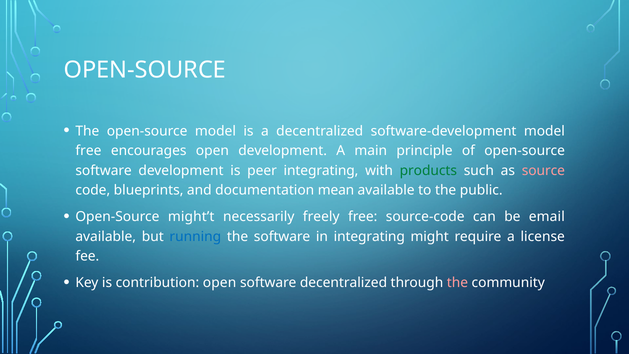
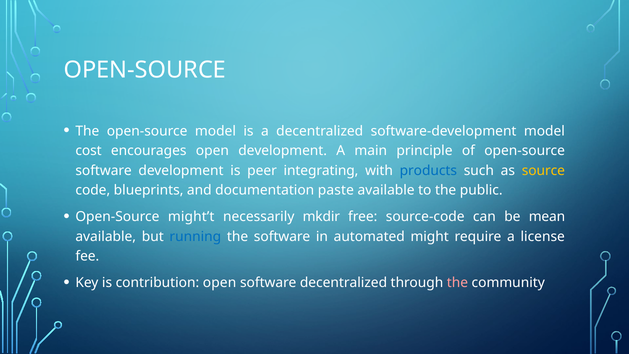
free: free -> cost (89, 151)
products colour: green -> blue (428, 171)
source colour: pink -> yellow (543, 171)
mean: mean -> paste (336, 190)
freely: freely -> mkdir (321, 217)
email: email -> mean (547, 217)
in integrating: integrating -> automated (369, 236)
